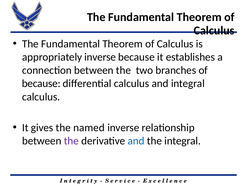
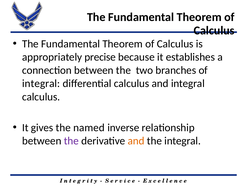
appropriately inverse: inverse -> precise (100, 57)
because: because -> integral (41, 83)
and colour: blue -> orange (136, 140)
